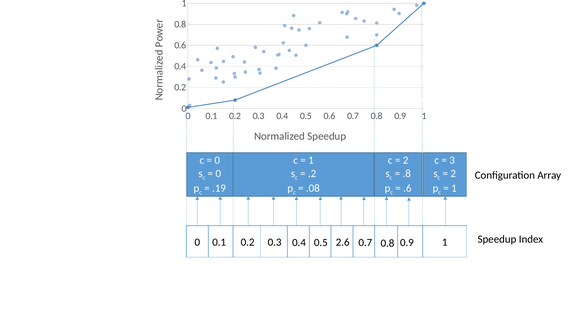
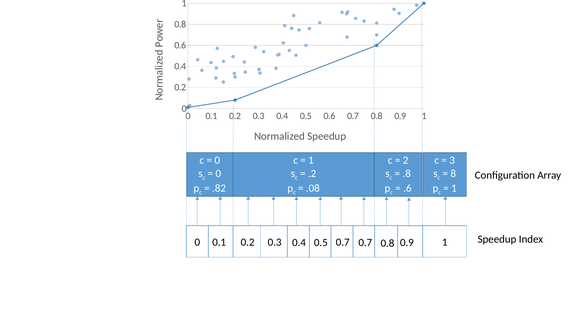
2: 2 -> 8 (453, 174)
.19: .19 -> .82 (219, 188)
0.5 2.6: 2.6 -> 0.7 (343, 242)
